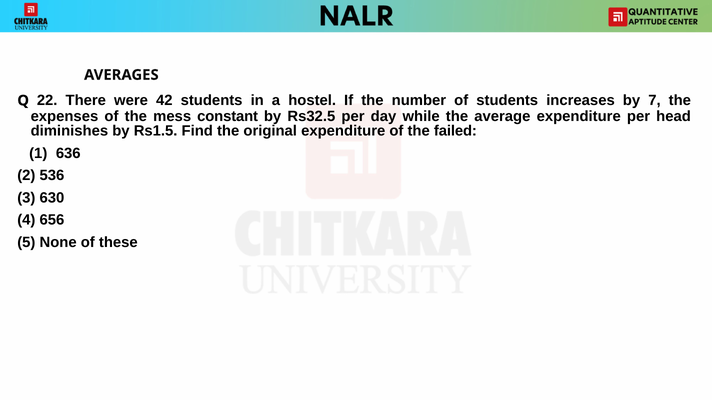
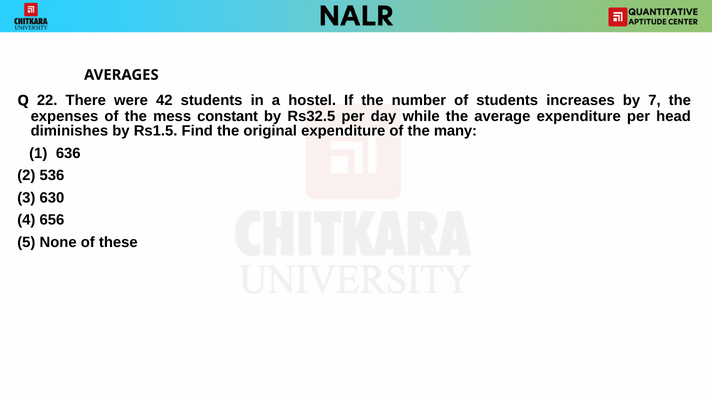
failed: failed -> many (455, 131)
